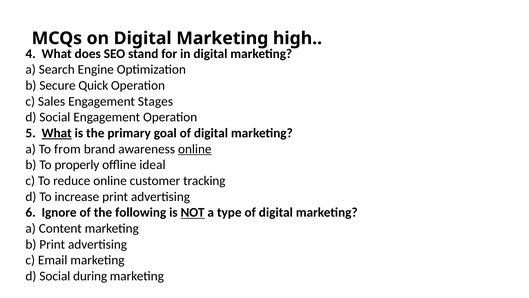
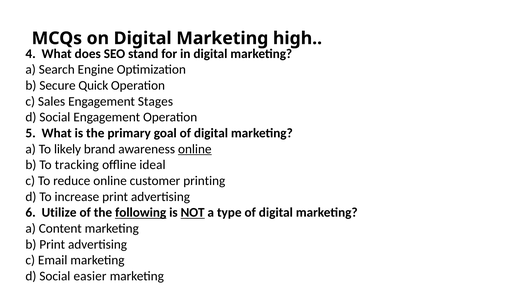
What underline: present -> none (57, 133)
from: from -> likely (68, 149)
properly: properly -> tracking (77, 165)
tracking: tracking -> printing (204, 181)
Ignore: Ignore -> Utilize (59, 212)
following underline: none -> present (141, 212)
during: during -> easier (90, 276)
